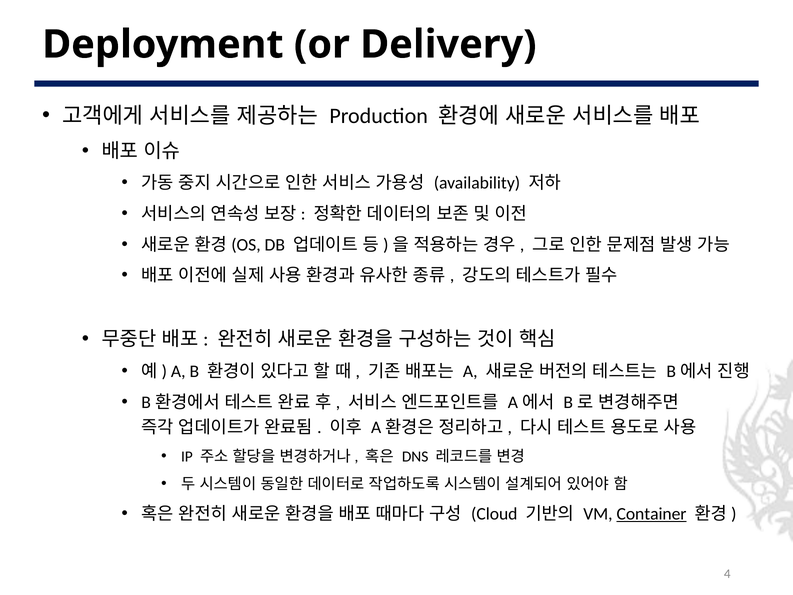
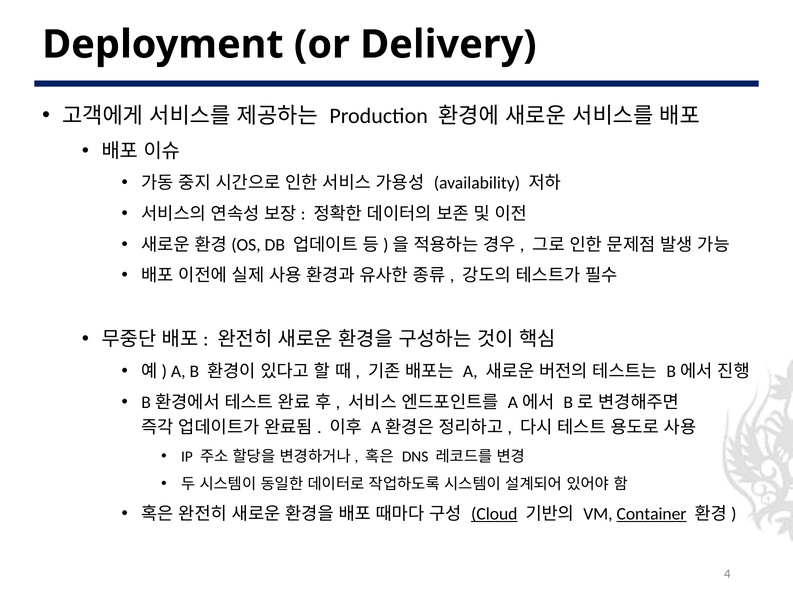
Cloud underline: none -> present (494, 514)
